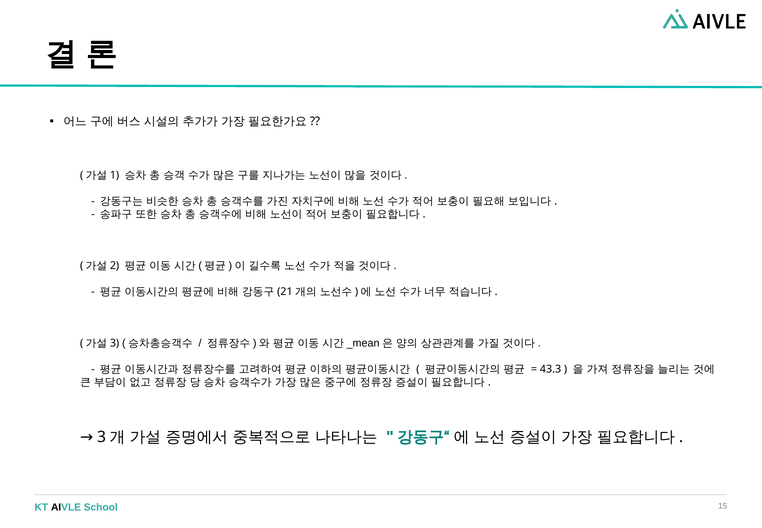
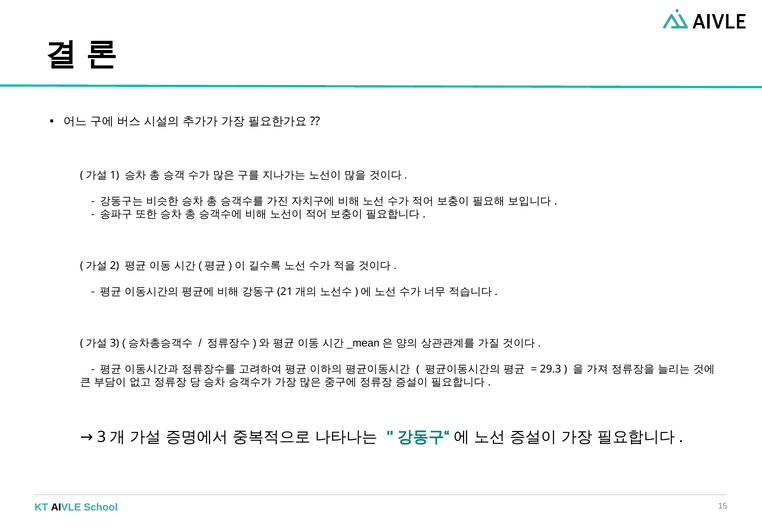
43.3: 43.3 -> 29.3 (551, 369)
